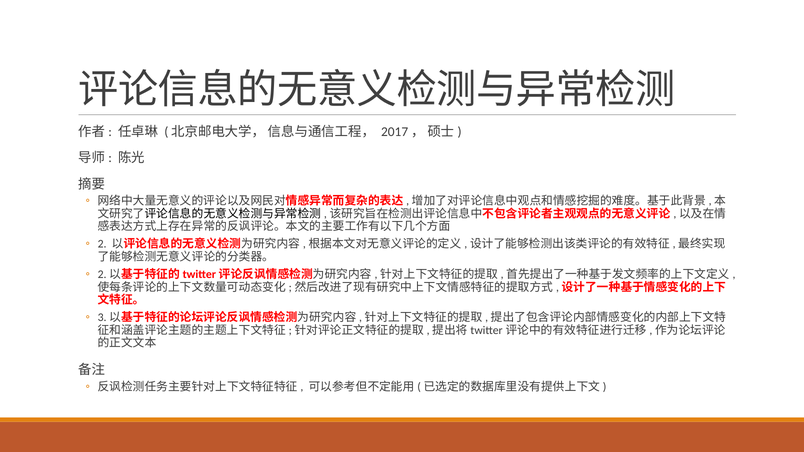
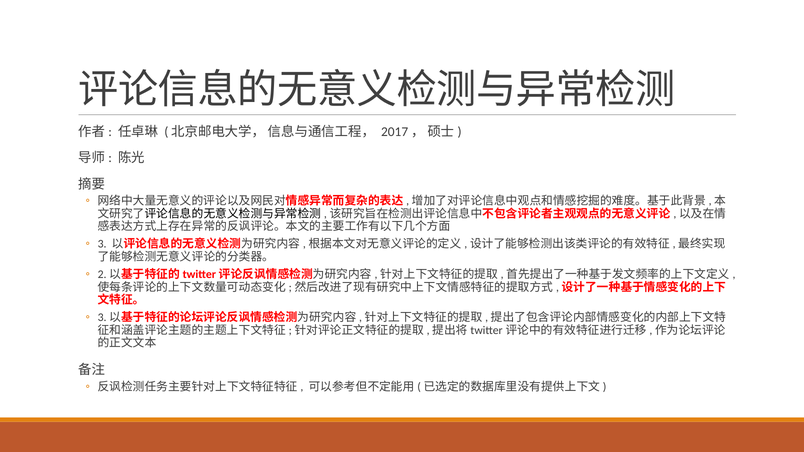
2: 2 -> 3 (102, 244)
